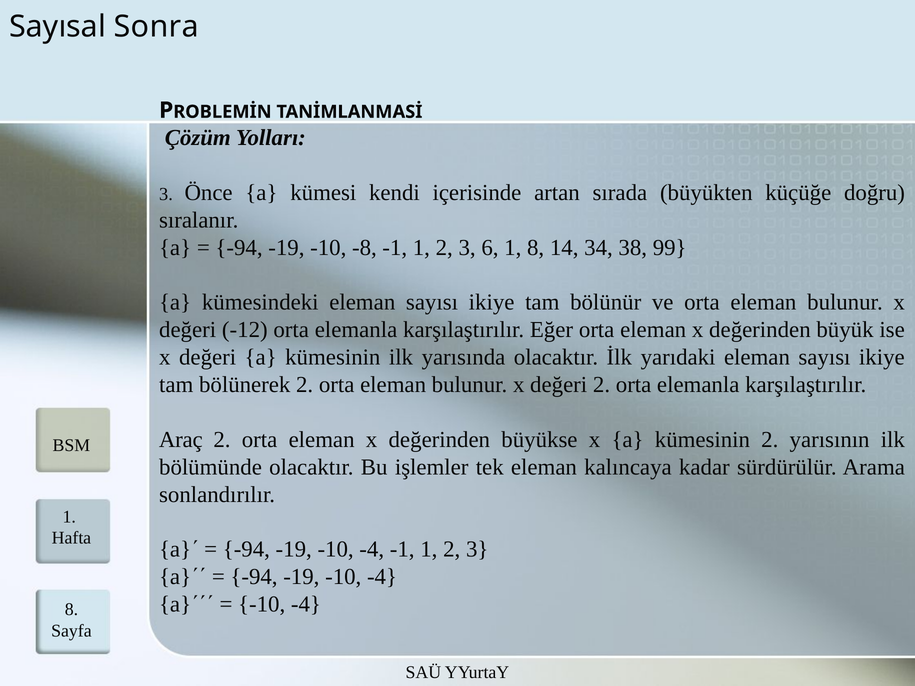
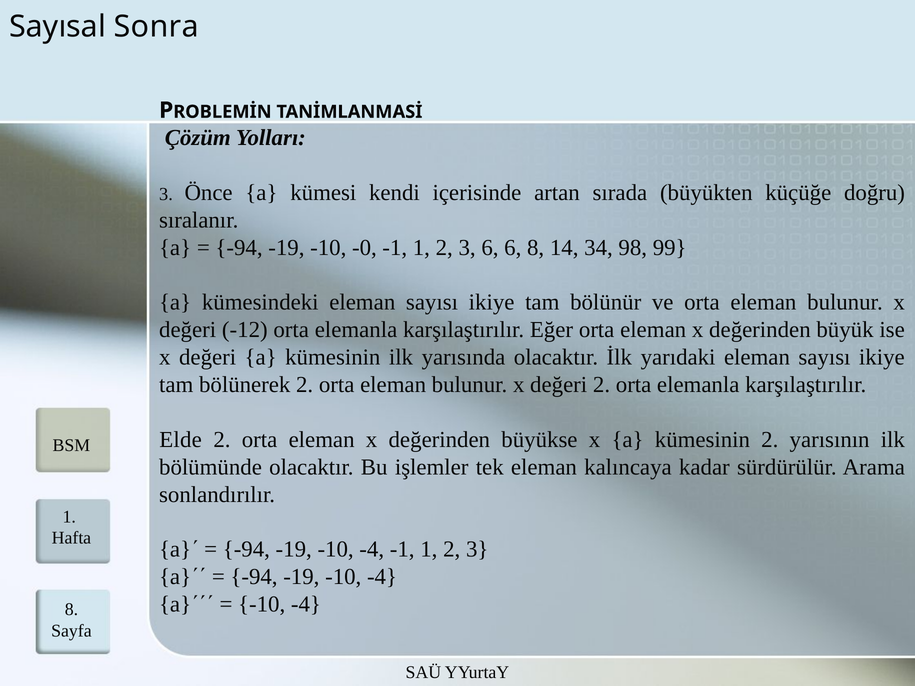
-8: -8 -> -0 (364, 248)
6 1: 1 -> 6 (513, 248)
38: 38 -> 98 (633, 248)
Araç: Araç -> Elde (181, 440)
